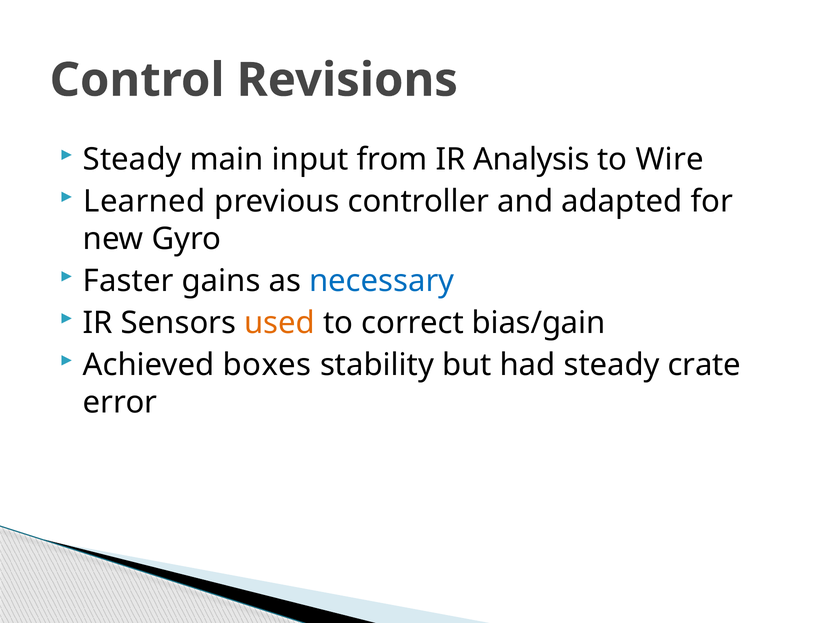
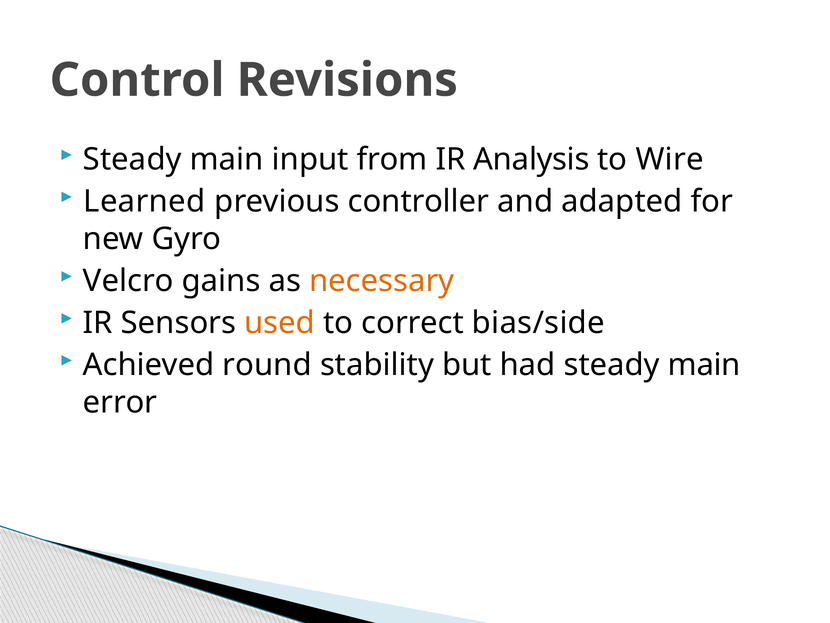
Faster: Faster -> Velcro (128, 281)
necessary colour: blue -> orange (382, 281)
bias/gain: bias/gain -> bias/side (538, 323)
boxes: boxes -> round (267, 365)
had steady crate: crate -> main (704, 365)
